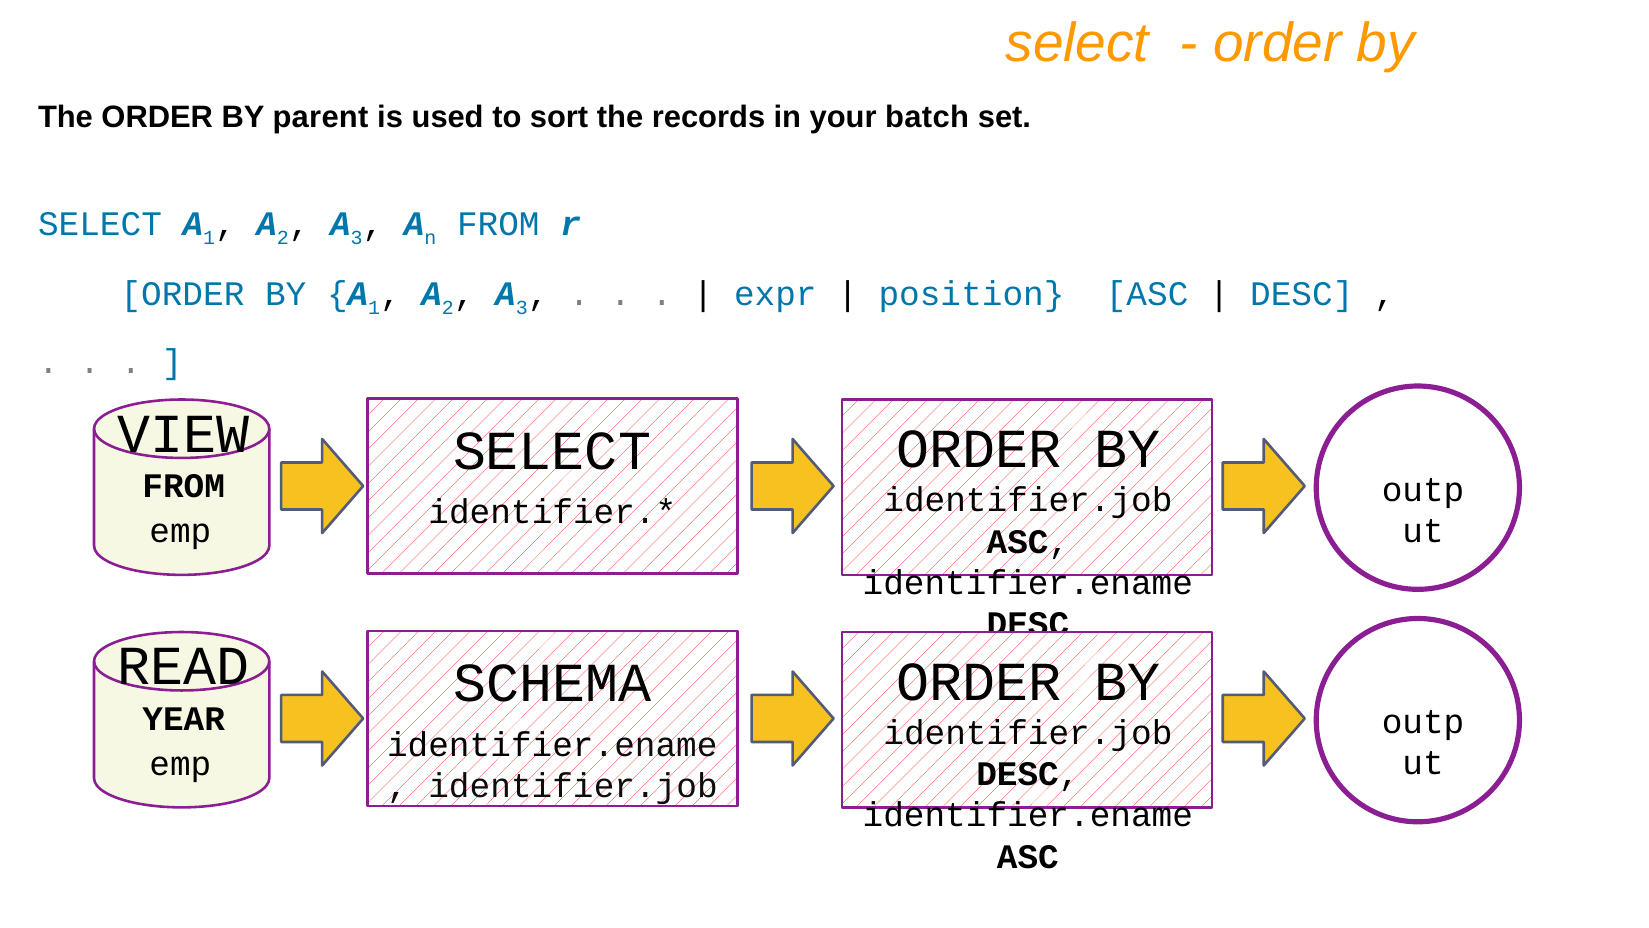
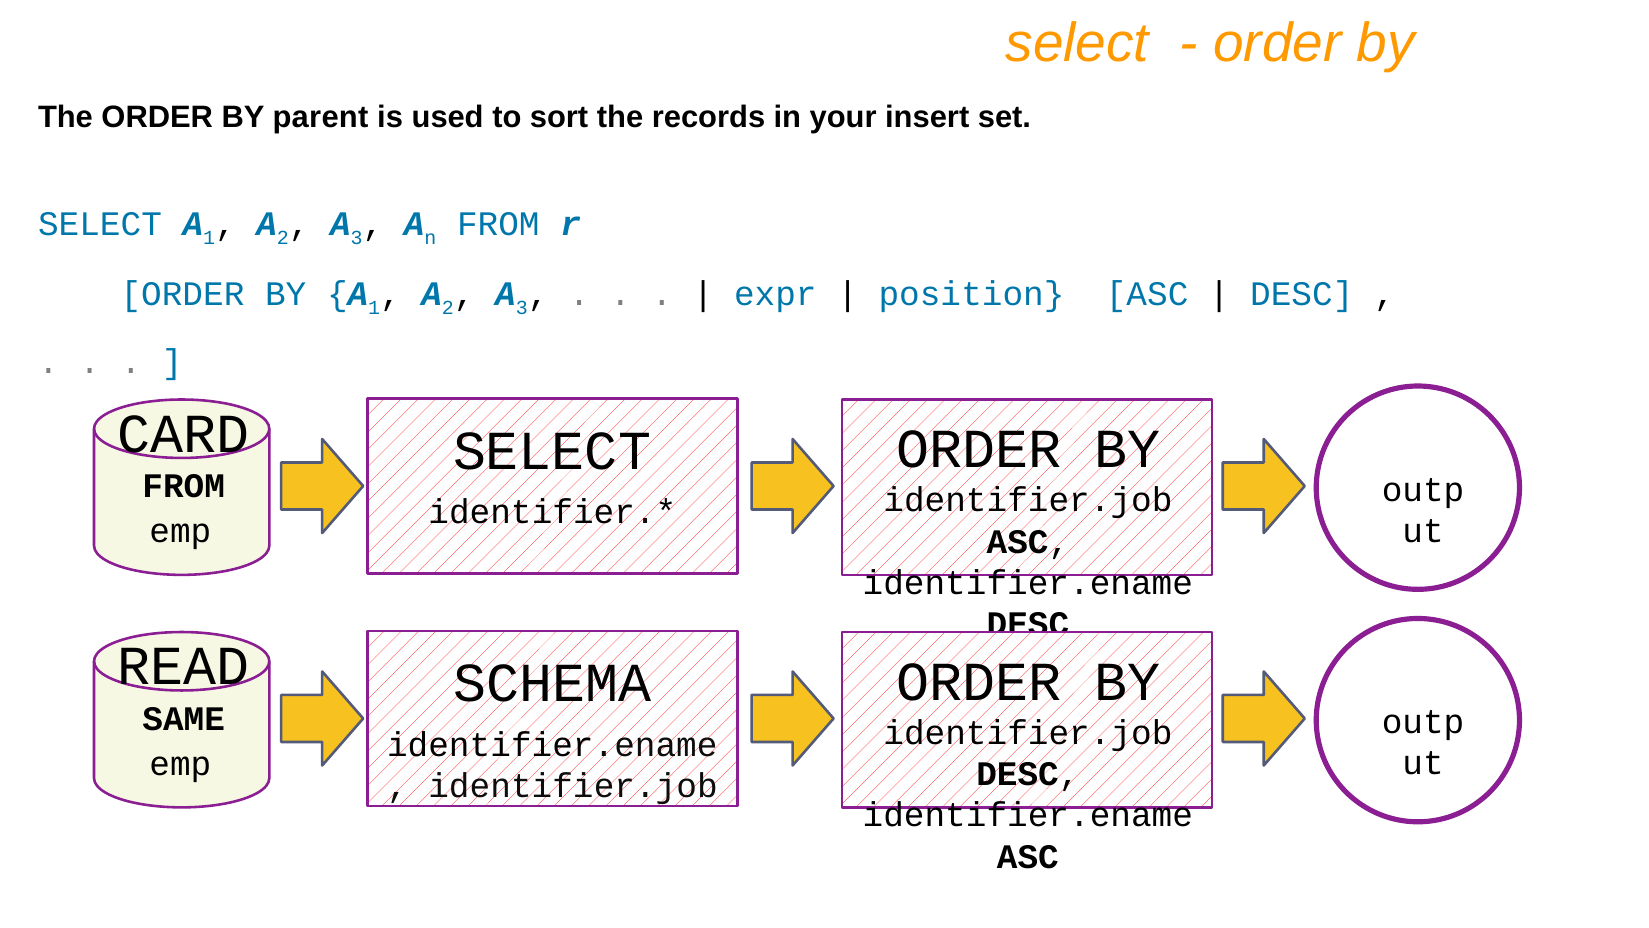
batch: batch -> insert (927, 118)
VIEW: VIEW -> CARD (184, 434)
YEAR: YEAR -> SAME (184, 718)
